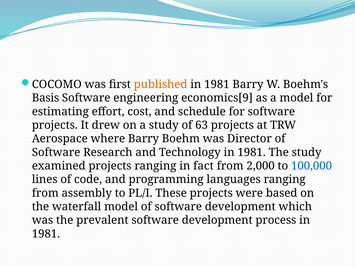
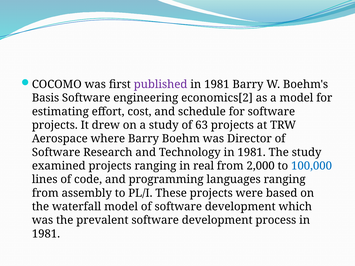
published colour: orange -> purple (161, 84)
economics[9: economics[9 -> economics[2 (217, 98)
fact: fact -> real (204, 166)
